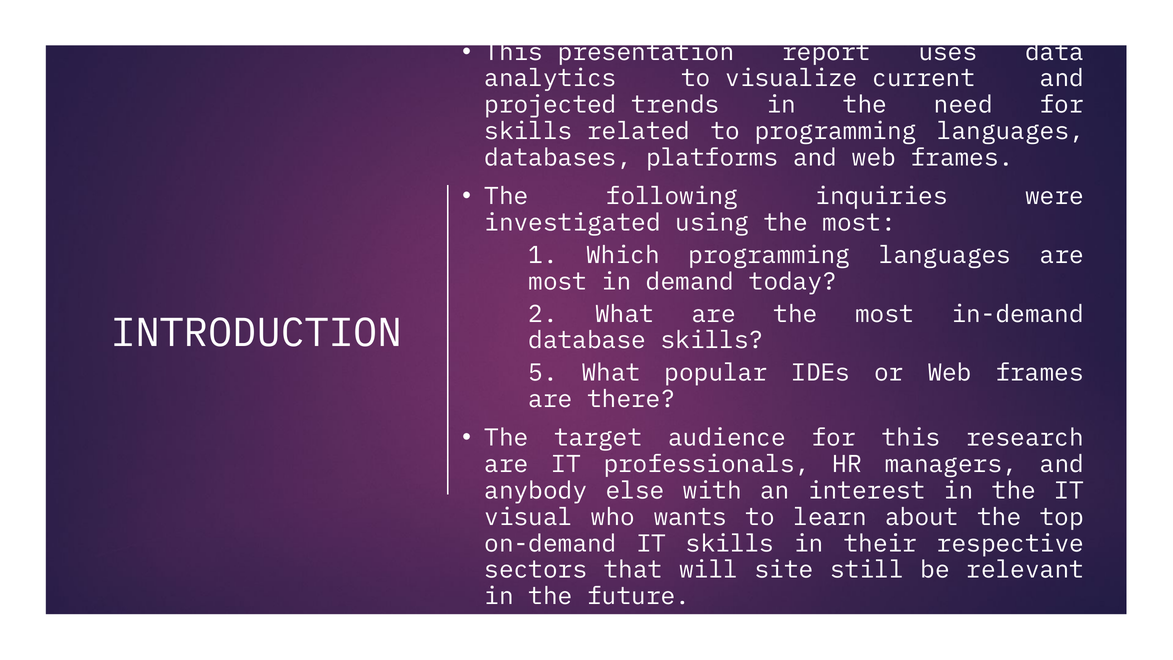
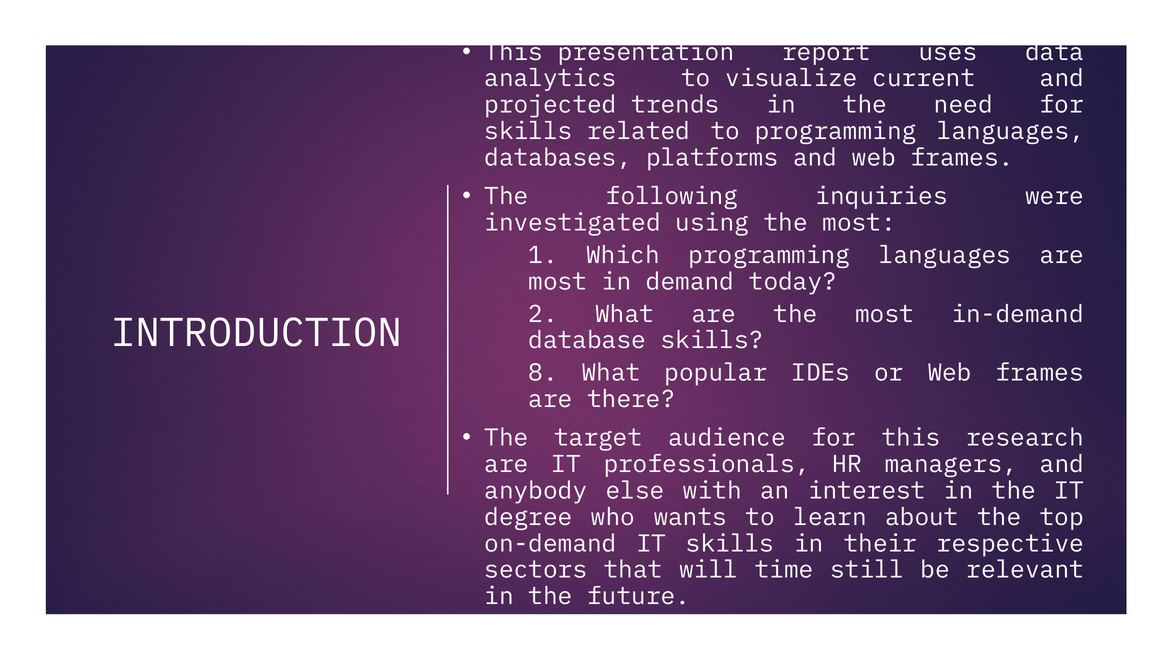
5: 5 -> 8 (543, 373)
visual: visual -> degree (528, 517)
site: site -> time (784, 570)
